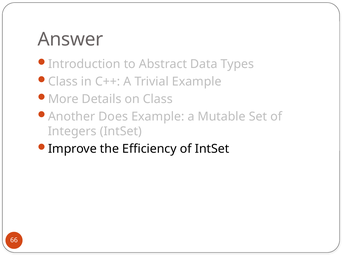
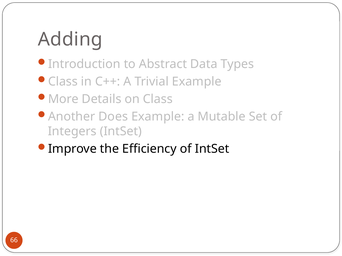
Answer: Answer -> Adding (70, 40)
